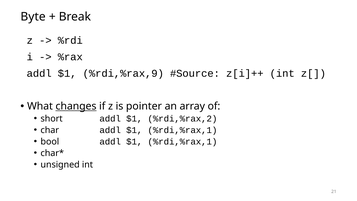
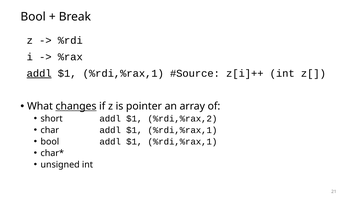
Byte: Byte -> Bool (33, 17)
addl underline: none -> present (39, 73)
%rdi,%rax,9: %rdi,%rax,9 -> %rdi,%rax,1 (123, 73)
